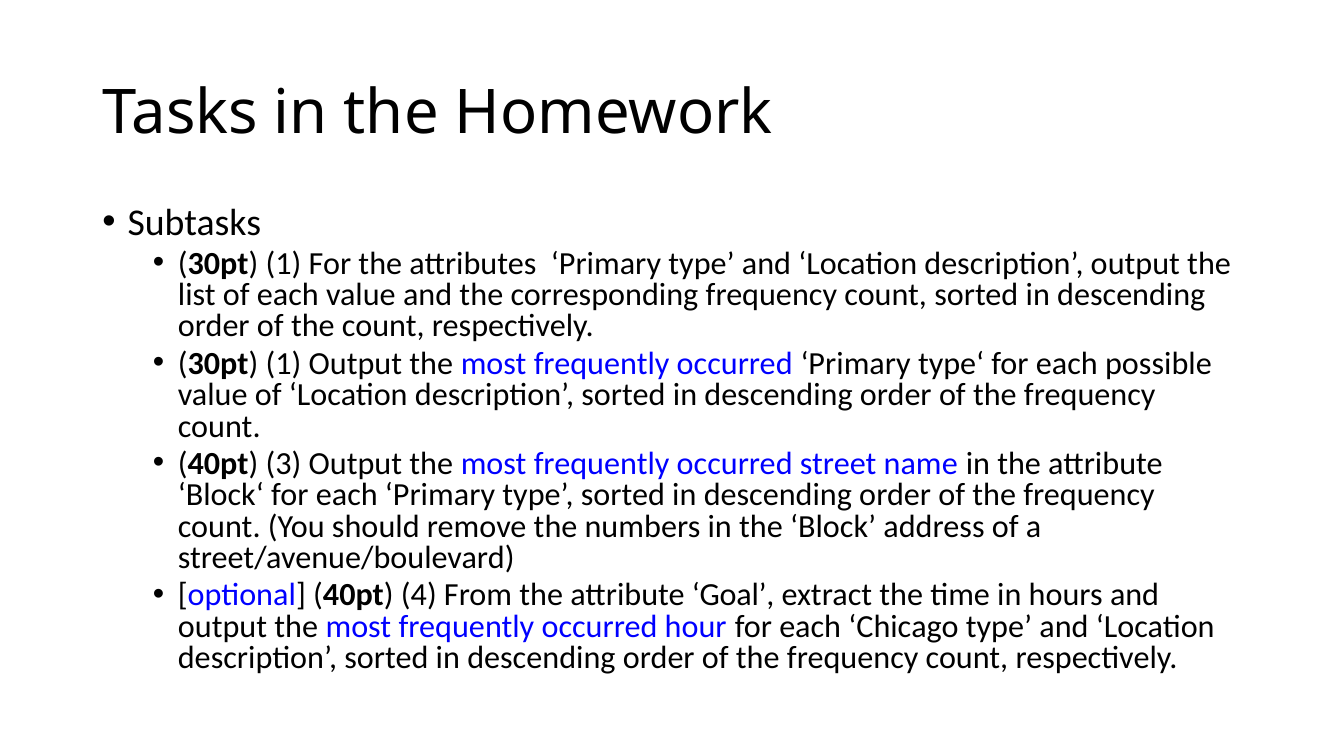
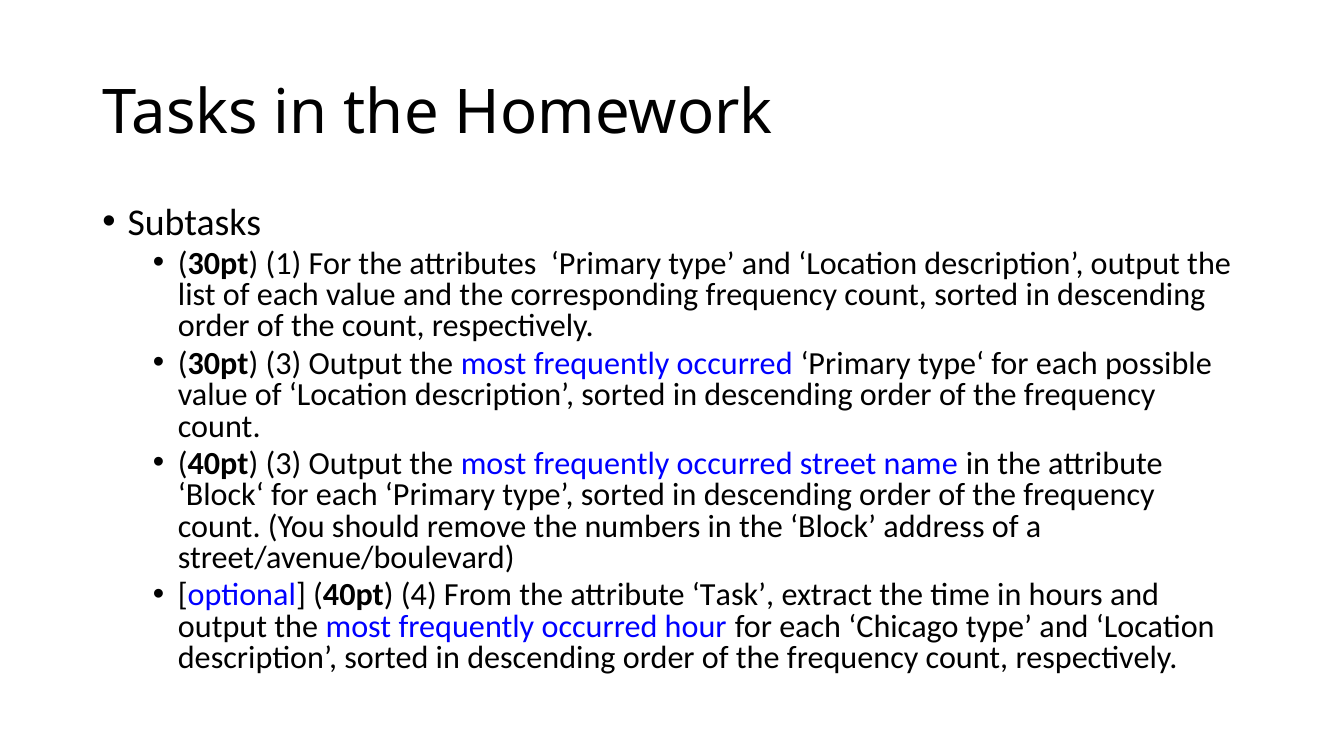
1: 1 -> 3 (283, 364)
Goal: Goal -> Task (733, 595)
